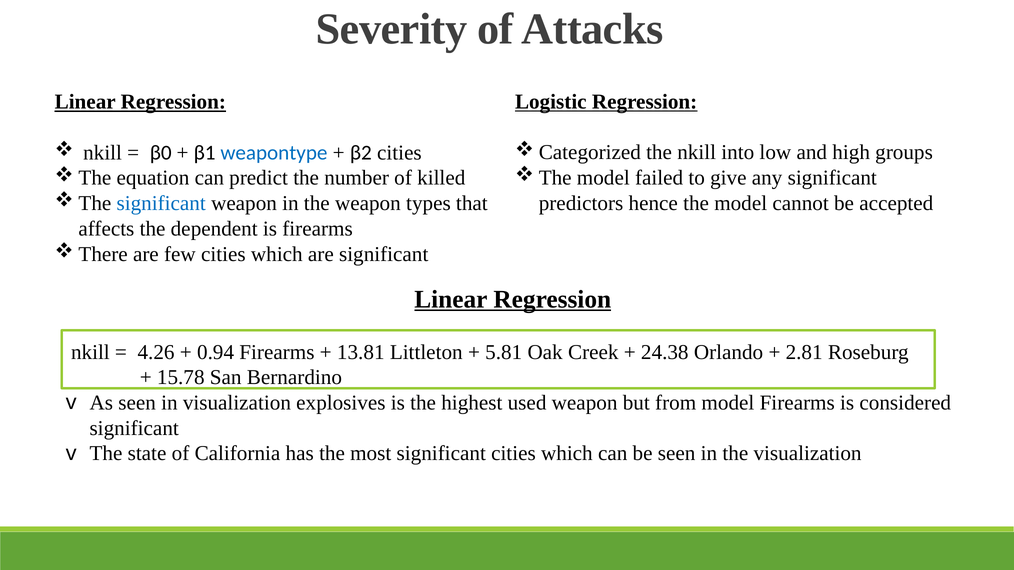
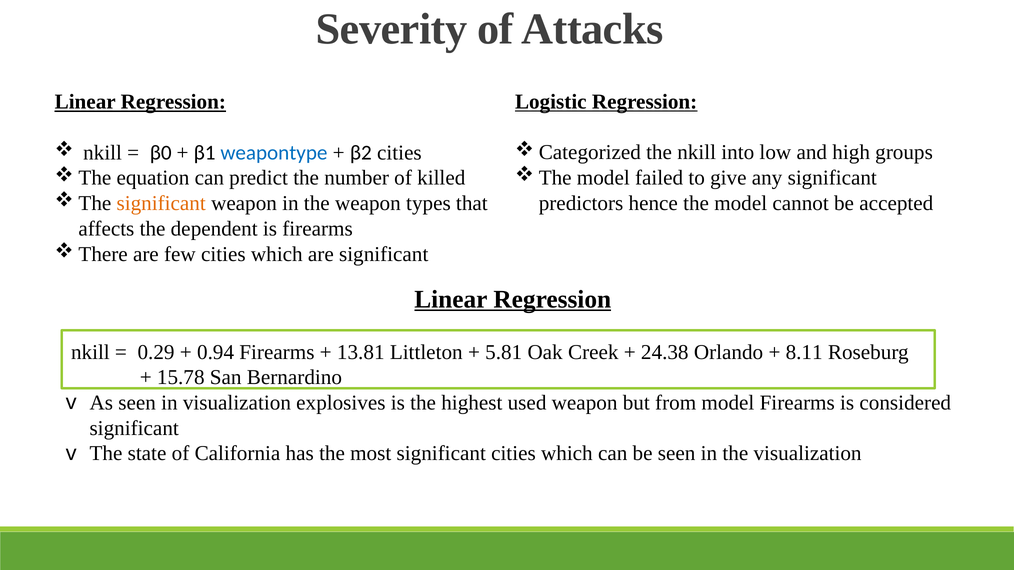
significant colour: blue -> orange (161, 203)
4.26: 4.26 -> 0.29 (156, 352)
2.81: 2.81 -> 8.11 (804, 352)
